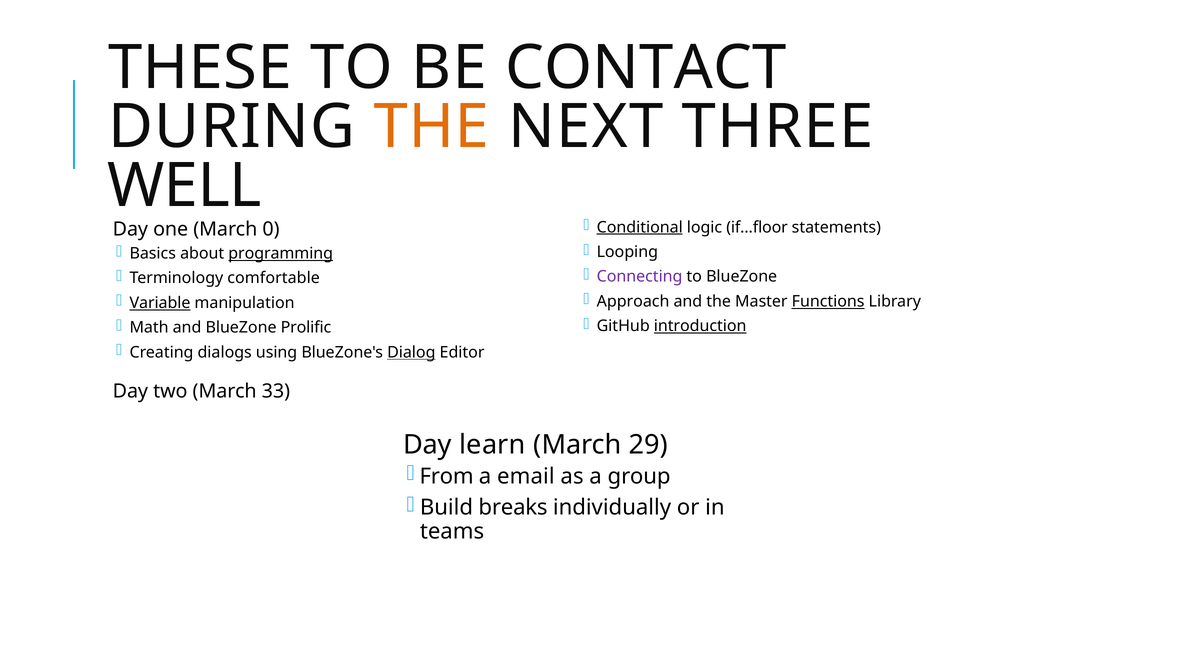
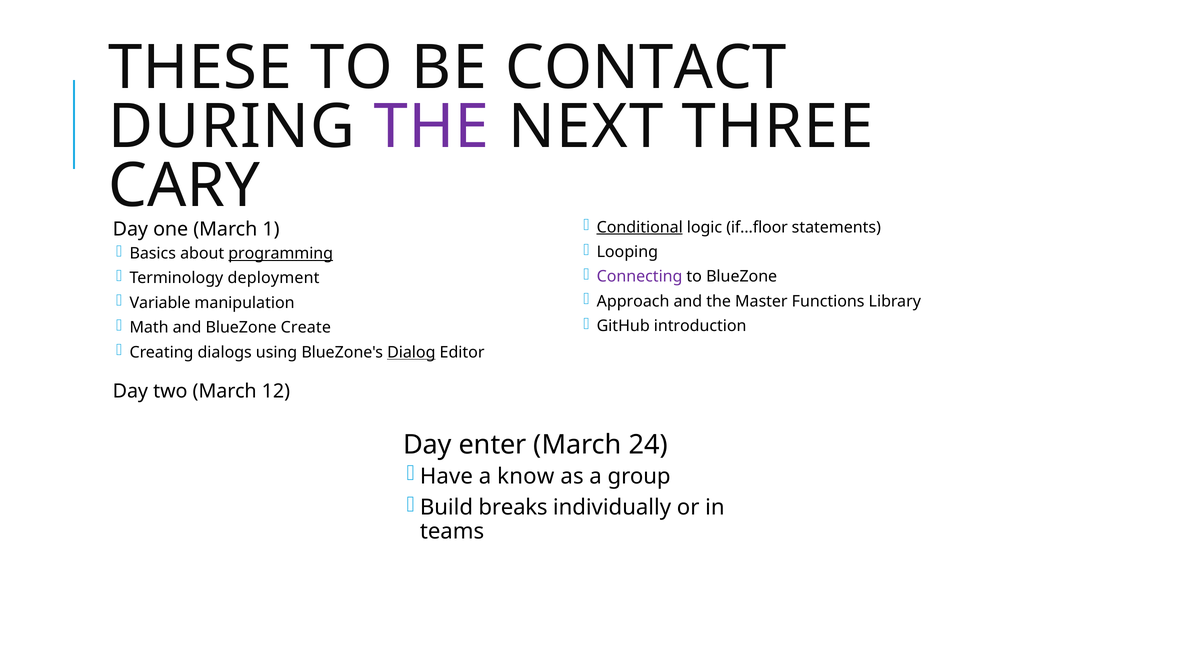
THE colour: orange -> purple (431, 127)
WELL: WELL -> CARY (184, 186)
0: 0 -> 1 (271, 229)
comfortable: comfortable -> deployment (274, 278)
Functions underline: present -> none (828, 302)
Variable underline: present -> none (160, 303)
introduction underline: present -> none (700, 326)
Prolific: Prolific -> Create (306, 328)
33: 33 -> 12 (276, 392)
learn: learn -> enter (493, 445)
29: 29 -> 24 (648, 445)
From: From -> Have (446, 477)
email: email -> know (526, 477)
